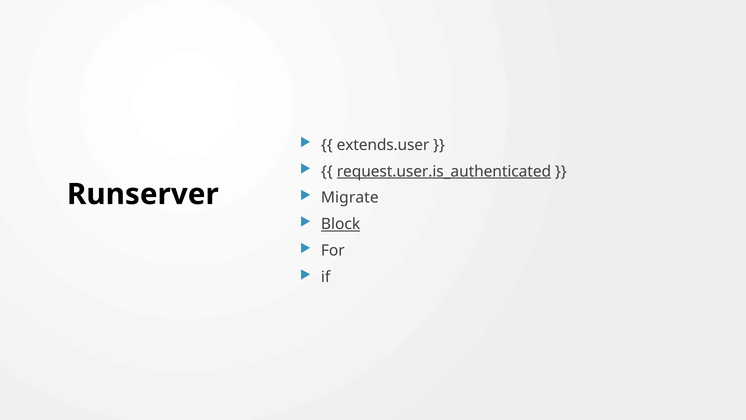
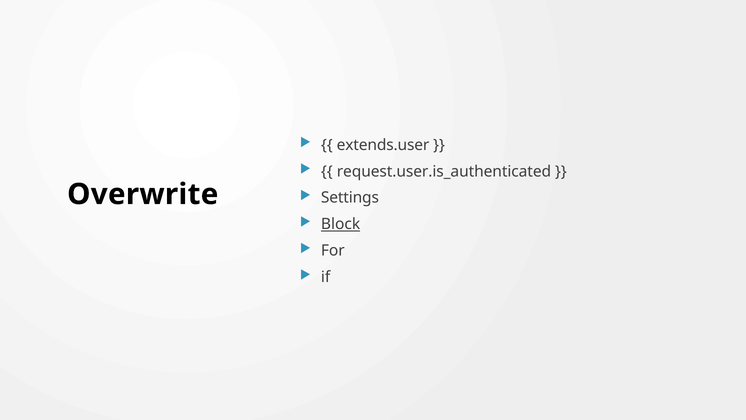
request.user.is_authenticated underline: present -> none (444, 171)
Runserver: Runserver -> Overwrite (143, 194)
Migrate: Migrate -> Settings (350, 198)
